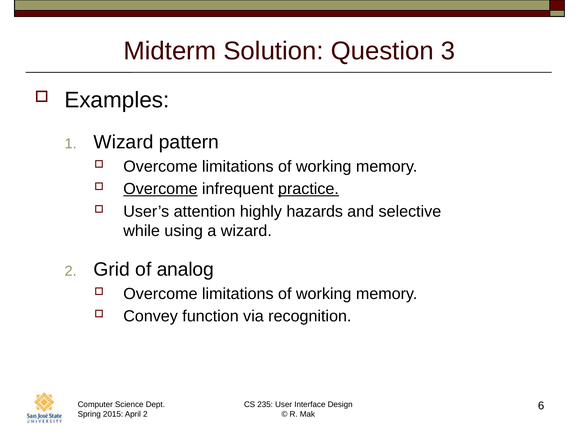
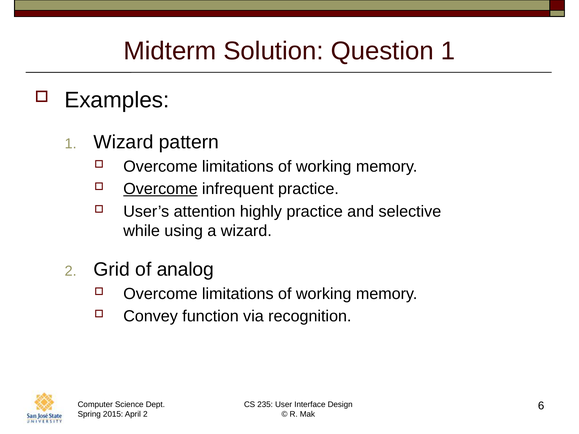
Question 3: 3 -> 1 (448, 51)
practice underline: present -> none (308, 189)
highly hazards: hazards -> practice (315, 212)
